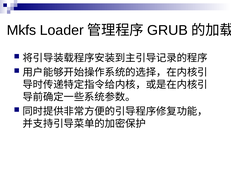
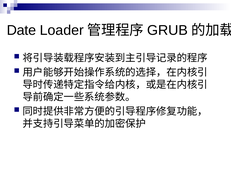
Mkfs: Mkfs -> Date (21, 30)
